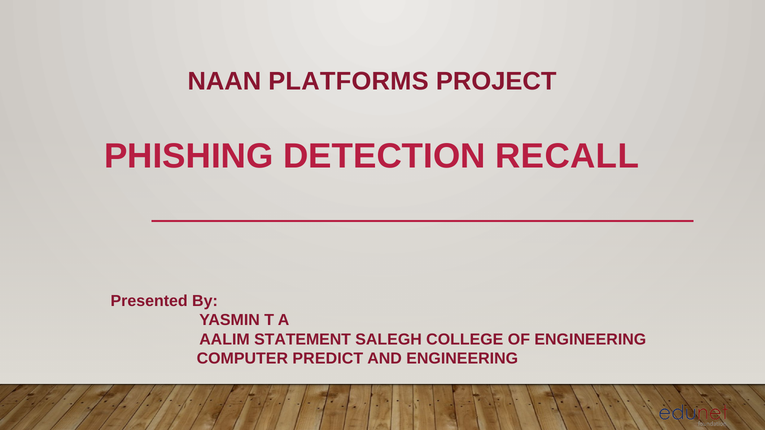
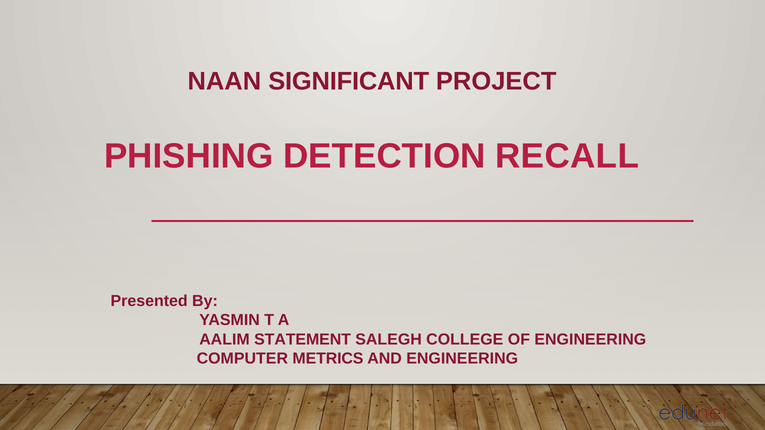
PLATFORMS: PLATFORMS -> SIGNIFICANT (349, 81)
PREDICT: PREDICT -> METRICS (328, 359)
